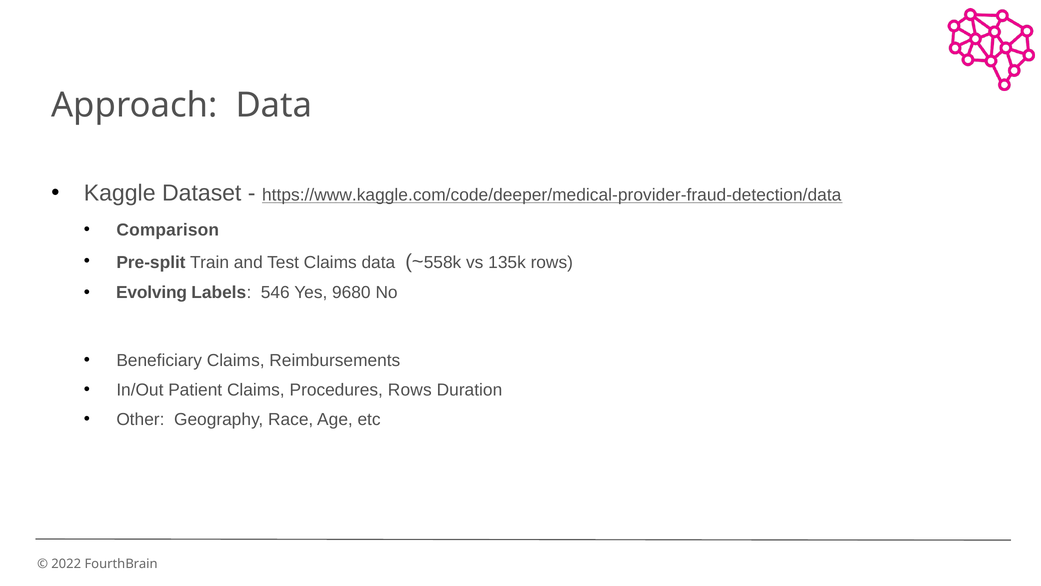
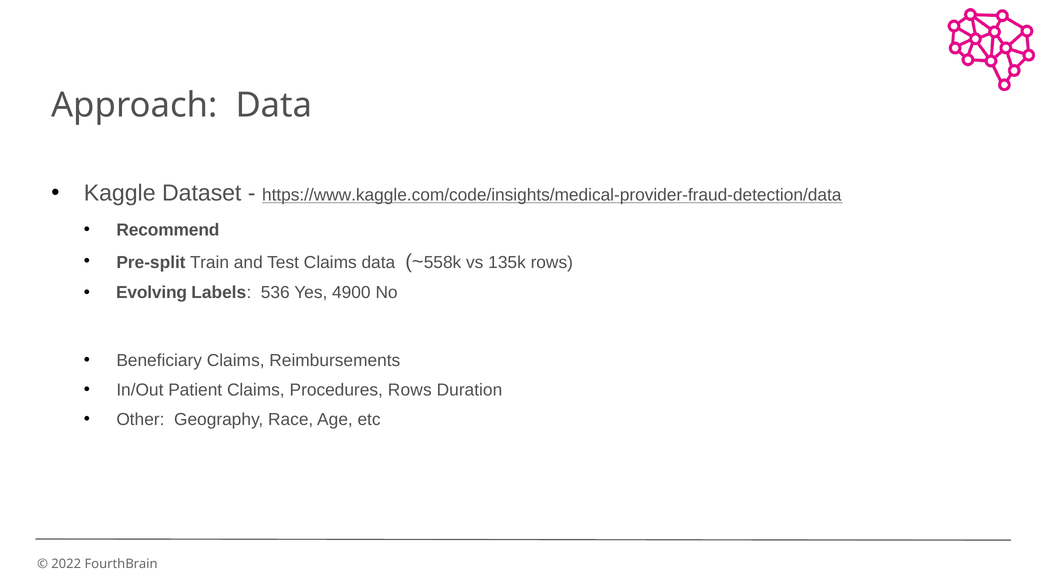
https://www.kaggle.com/code/deeper/medical-provider-fraud-detection/data: https://www.kaggle.com/code/deeper/medical-provider-fraud-detection/data -> https://www.kaggle.com/code/insights/medical-provider-fraud-detection/data (552, 195)
Comparison: Comparison -> Recommend (168, 230)
546: 546 -> 536 (275, 293)
9680: 9680 -> 4900 (351, 293)
